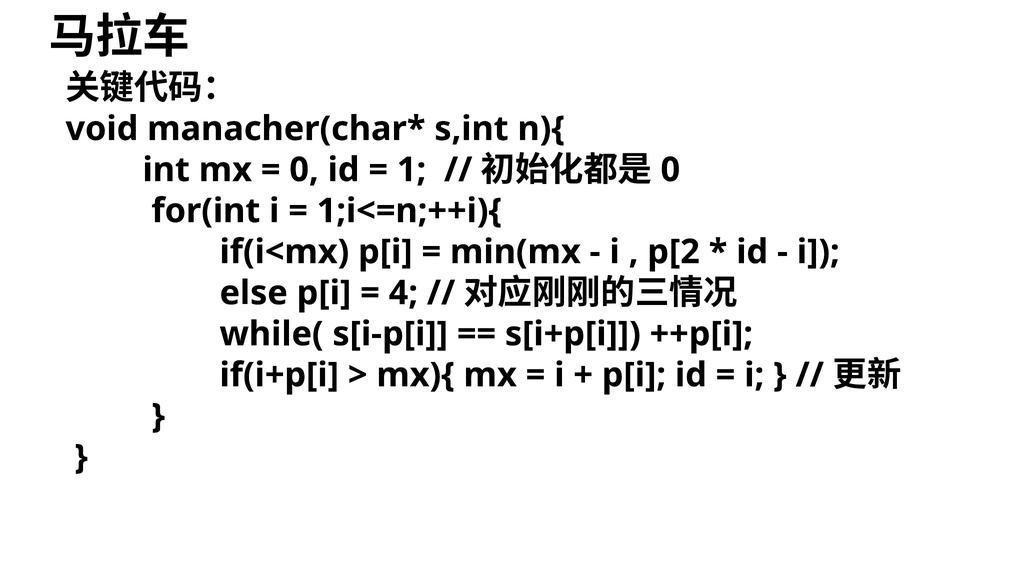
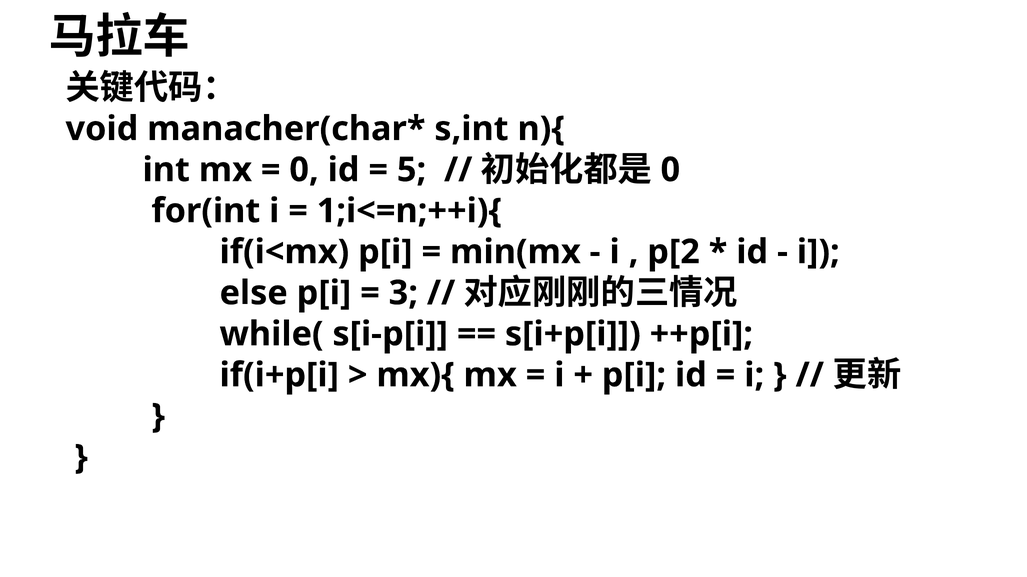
1: 1 -> 5 (412, 170)
4: 4 -> 3 (403, 293)
